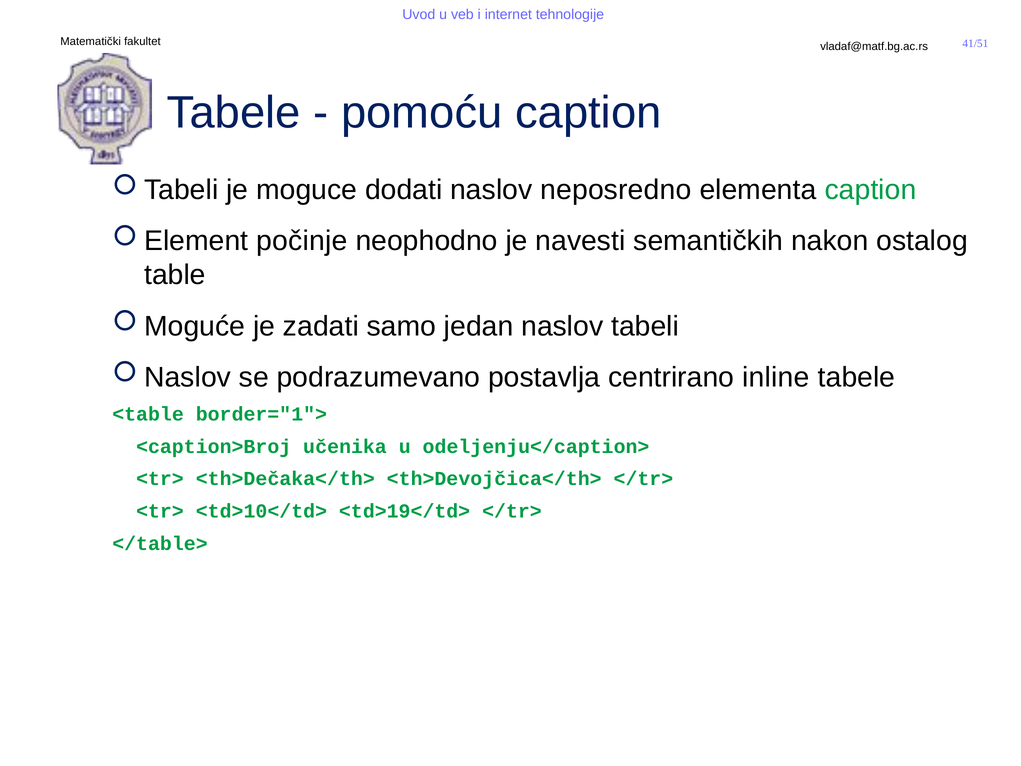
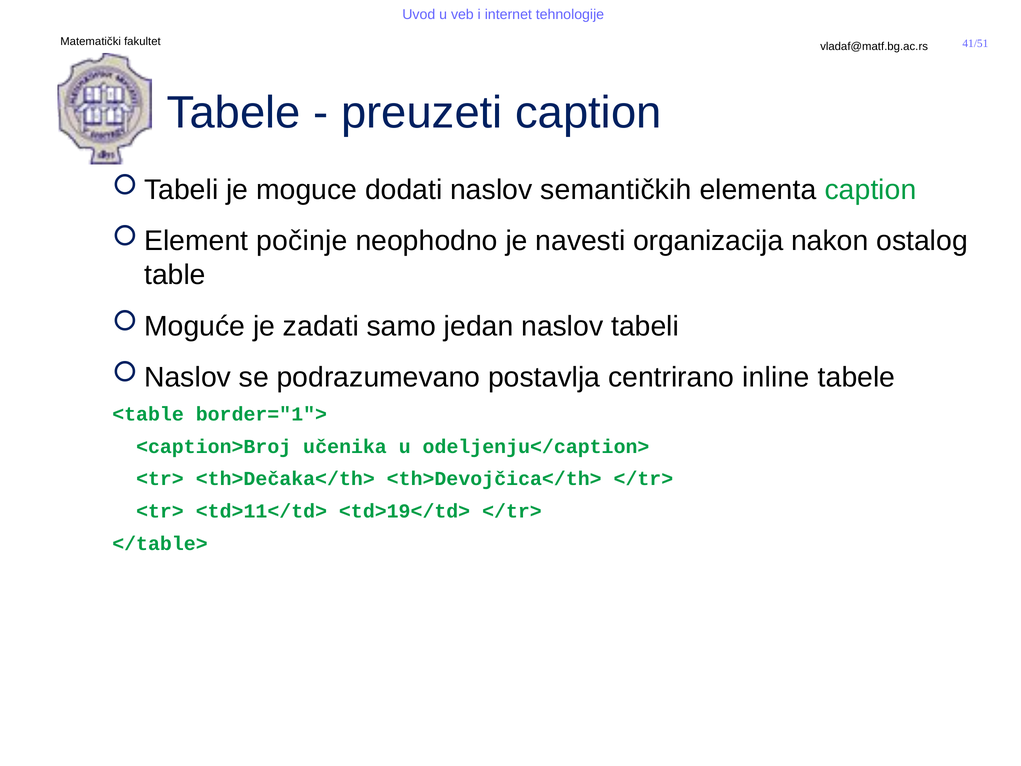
pomoću: pomoću -> preuzeti (422, 113)
neposredno: neposredno -> semantičkih (616, 190)
semantičkih: semantičkih -> organizacija (708, 241)
<td>10</td>: <td>10</td> -> <td>11</td> (261, 511)
